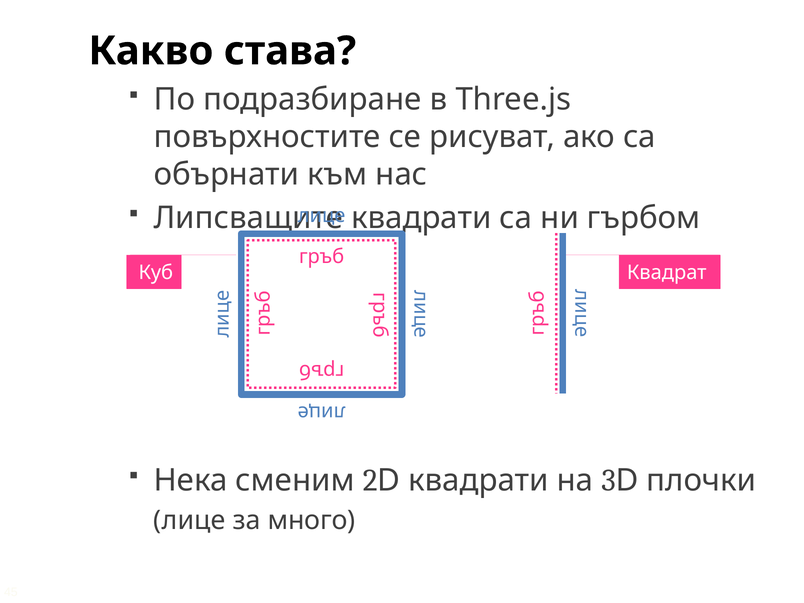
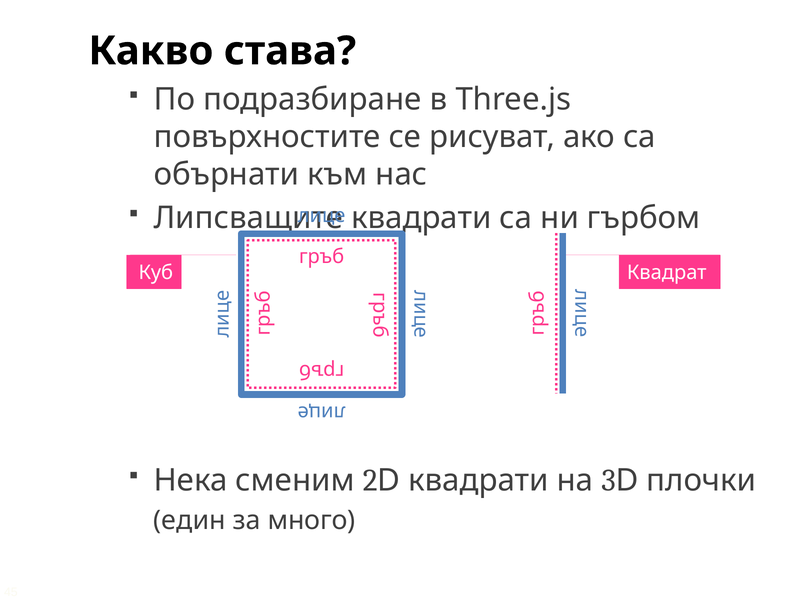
лице: лице -> един (190, 520)
